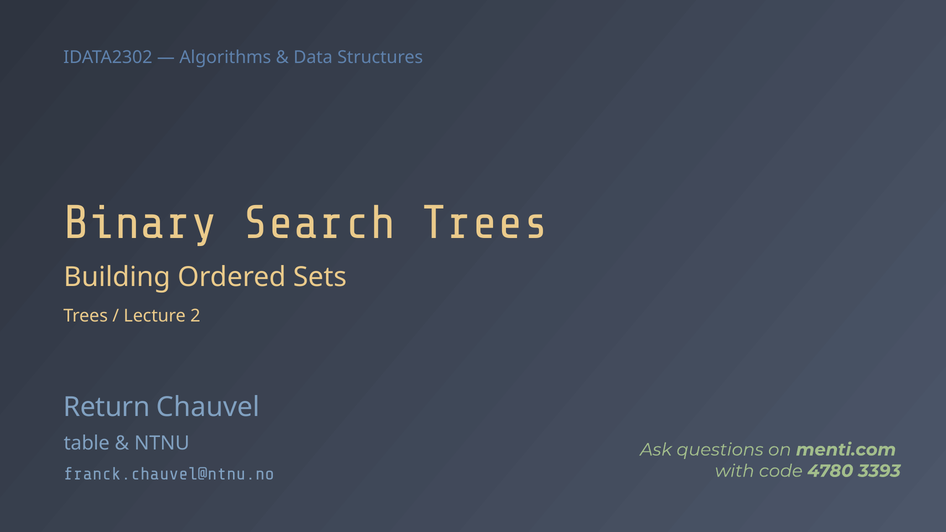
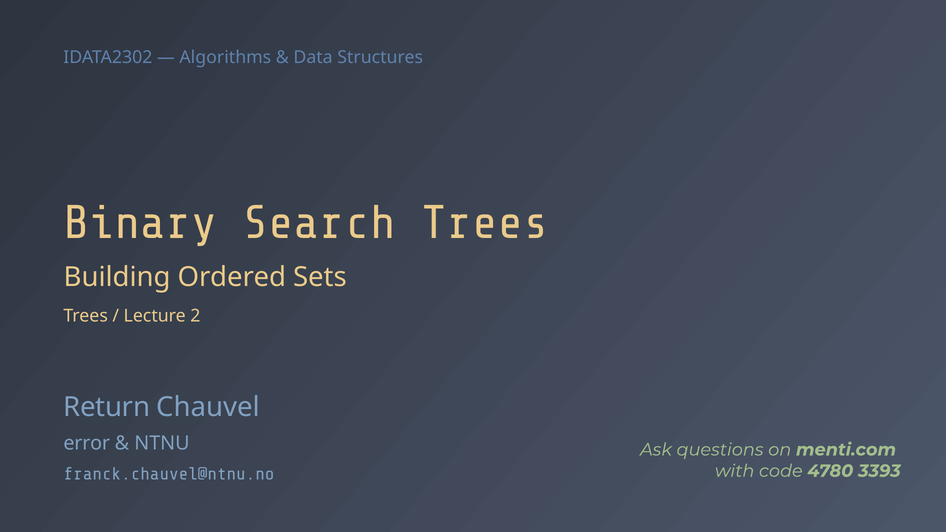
table: table -> error (87, 443)
